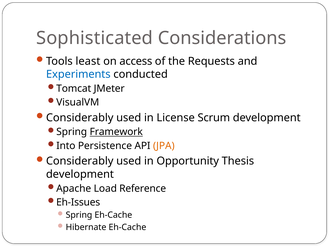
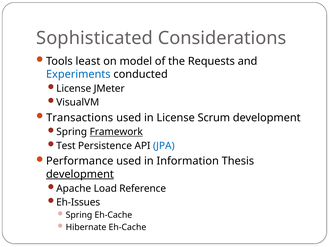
access: access -> model (136, 61)
Tomcat: Tomcat -> License (74, 88)
Considerably: Considerably -> Transactions (80, 118)
Into: Into -> Test (66, 146)
JPA colour: orange -> blue (164, 146)
Considerably: Considerably -> Performance (80, 161)
Opportunity: Opportunity -> Information (188, 161)
development underline: none -> present (80, 174)
